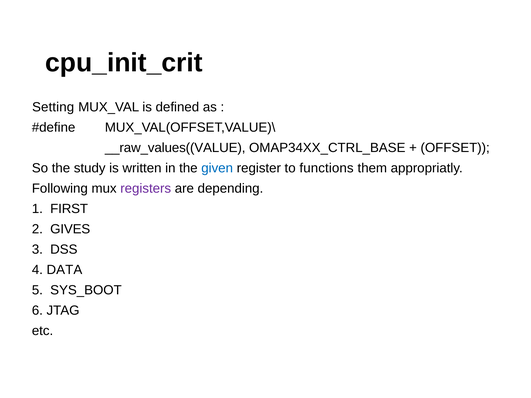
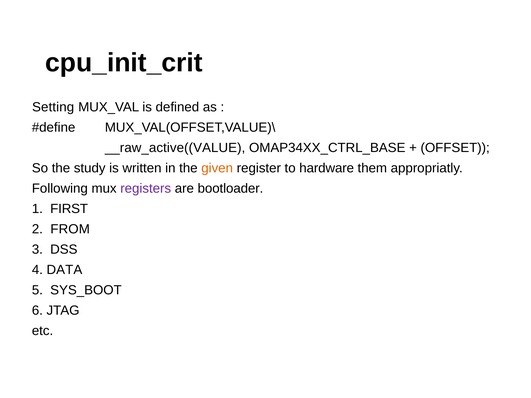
__raw_values((VALUE: __raw_values((VALUE -> __raw_active((VALUE (175, 148)
given colour: blue -> orange (217, 168)
functions: functions -> hardware (327, 168)
depending: depending -> bootloader (230, 189)
GIVES: GIVES -> FROM (70, 229)
